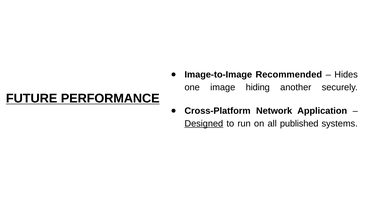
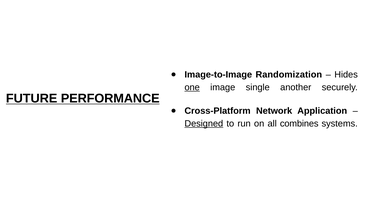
Recommended: Recommended -> Randomization (289, 75)
one underline: none -> present (192, 87)
hiding: hiding -> single (258, 87)
published: published -> combines (299, 123)
